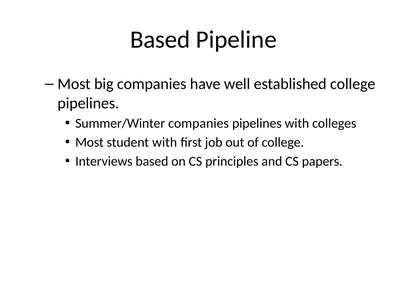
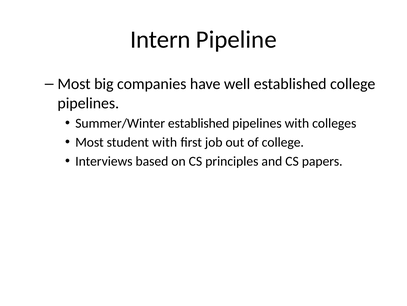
Based: Based -> Intern (160, 39)
Summer/Winter companies: companies -> established (199, 123)
